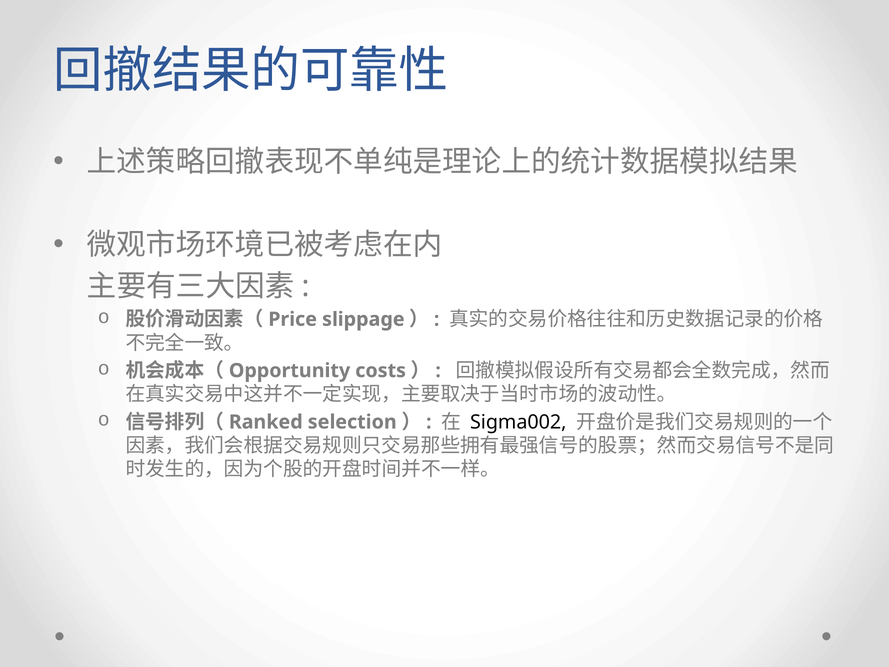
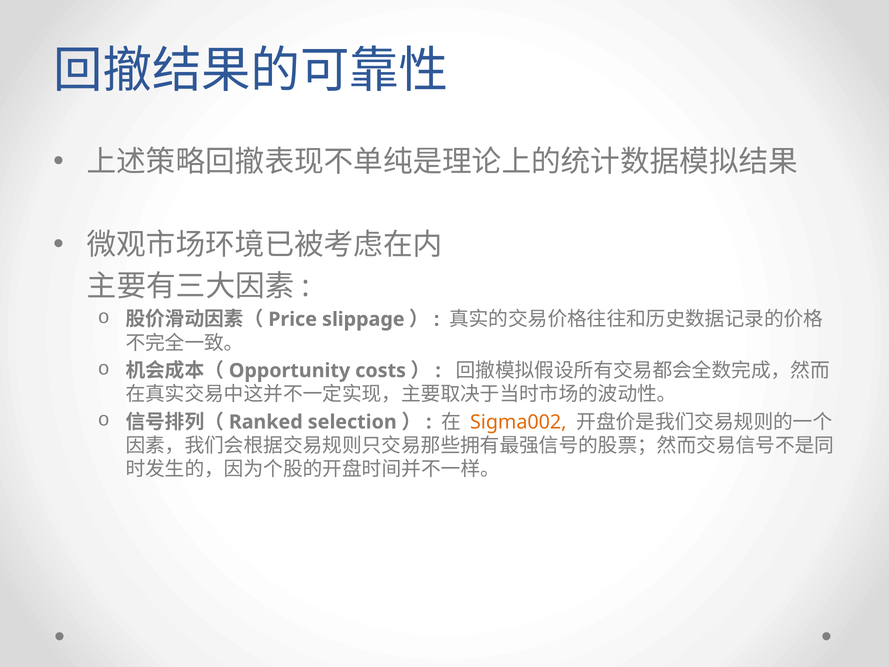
Sigma002 colour: black -> orange (518, 422)
